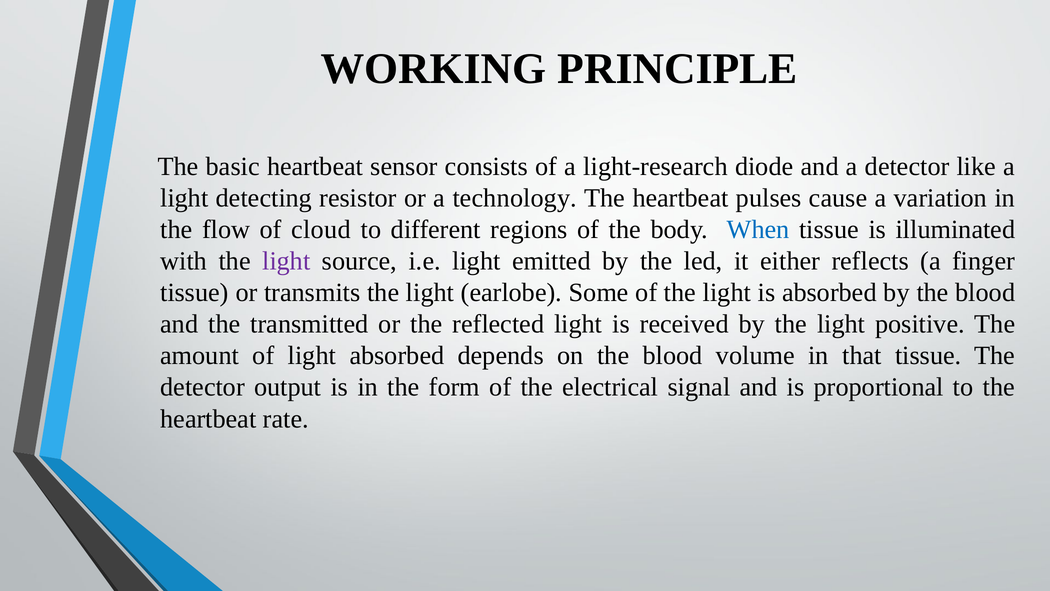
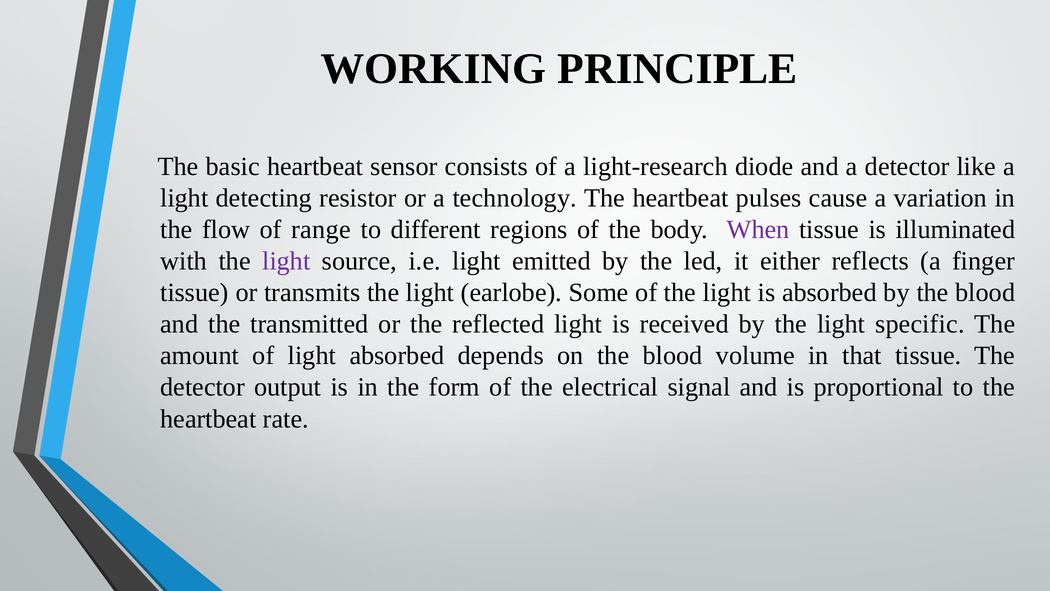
cloud: cloud -> range (321, 230)
When colour: blue -> purple (758, 230)
positive: positive -> specific (920, 324)
